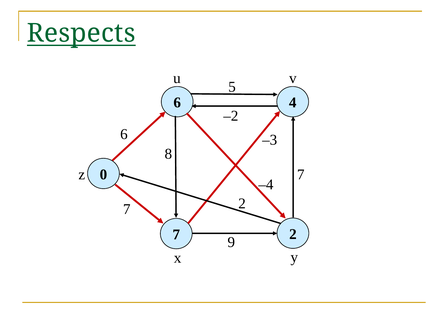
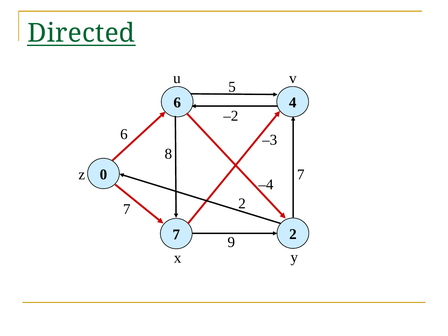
Respects: Respects -> Directed (81, 33)
